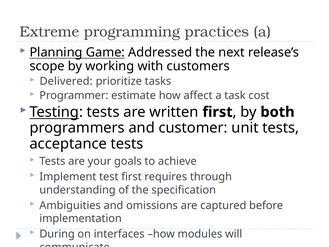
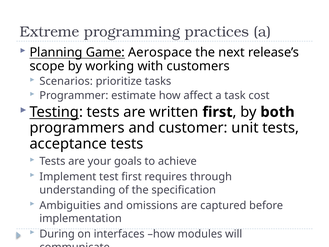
Addressed: Addressed -> Aerospace (160, 52)
Delivered: Delivered -> Scenarios (66, 81)
